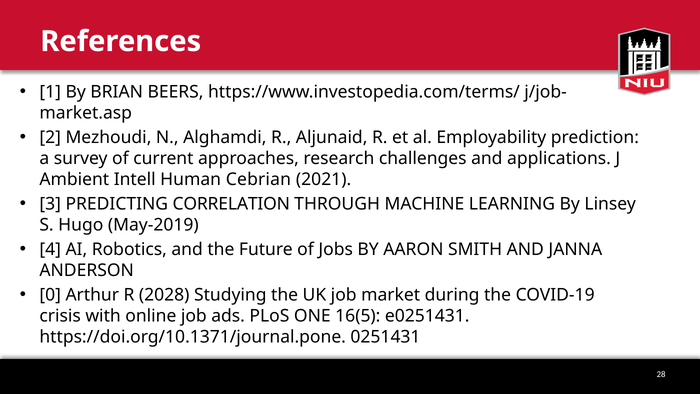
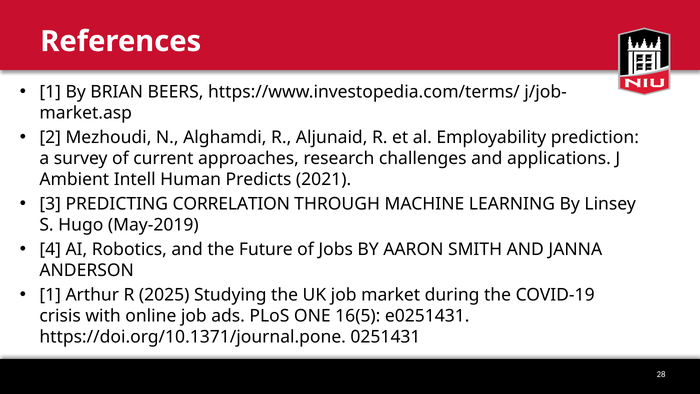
Cebrian: Cebrian -> Predicts (259, 179)
0: 0 -> 1 (50, 295)
2028: 2028 -> 2025 (164, 295)
